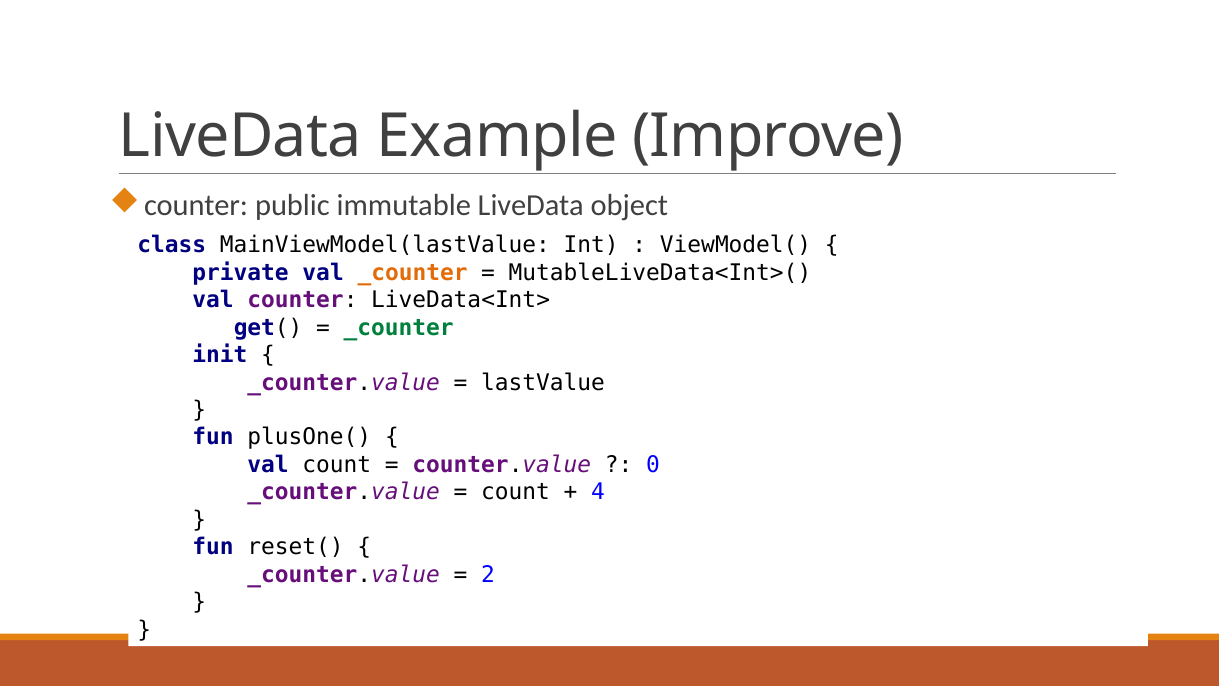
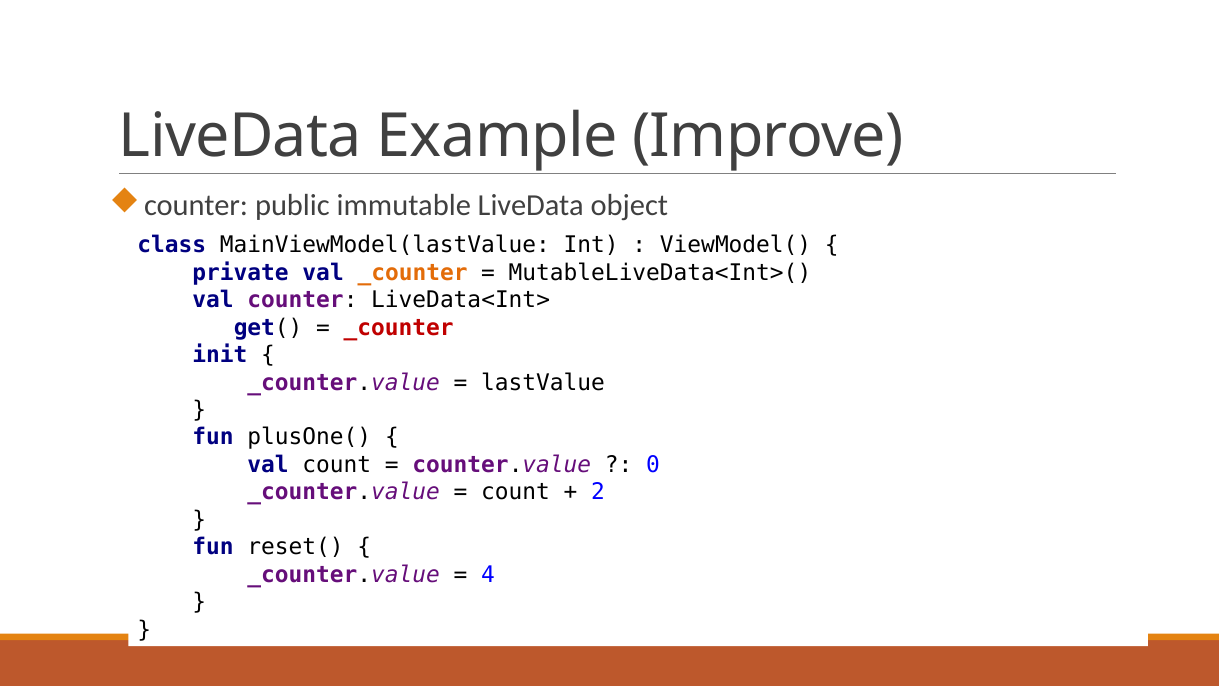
_counter colour: green -> red (399, 327)
4: 4 -> 2 (598, 492)
2: 2 -> 4 (488, 574)
